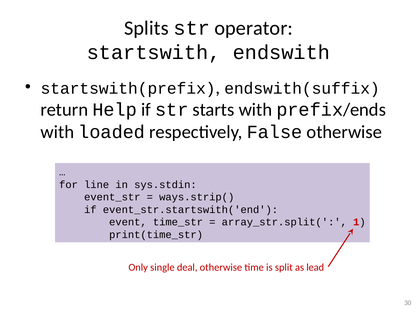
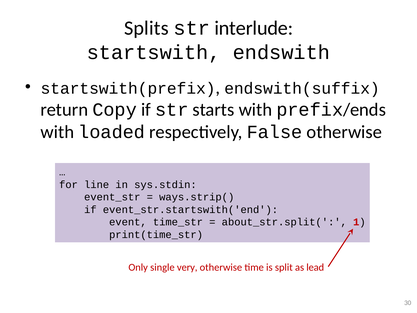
operator: operator -> interlude (254, 28)
Help: Help -> Copy (115, 110)
array_str.split(: array_str.split( -> about_str.split( (284, 222)
deal: deal -> very (187, 267)
